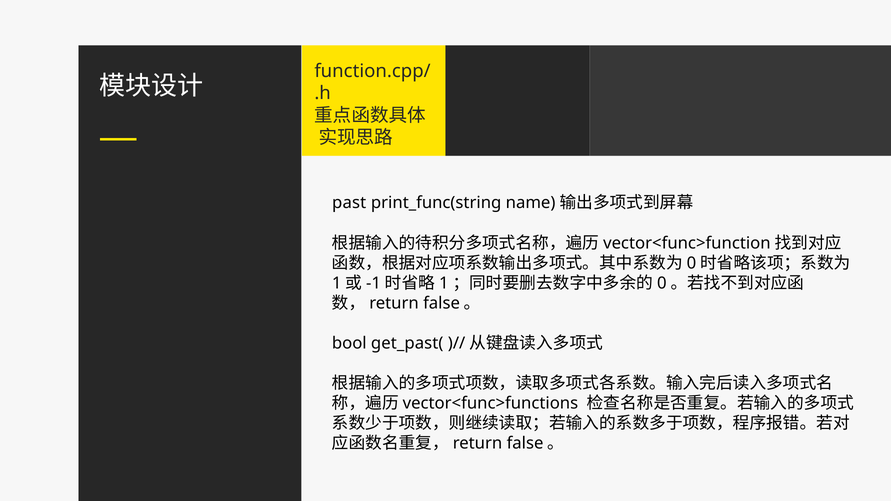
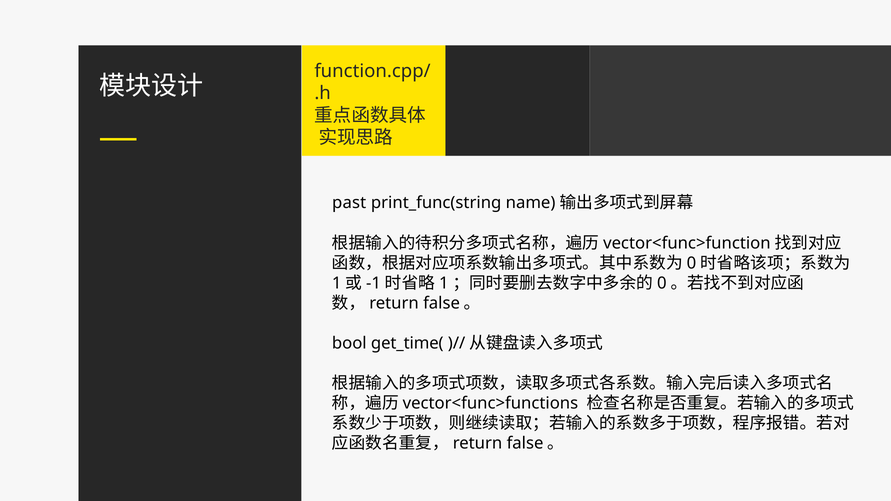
get_past(: get_past( -> get_time( (407, 343)
